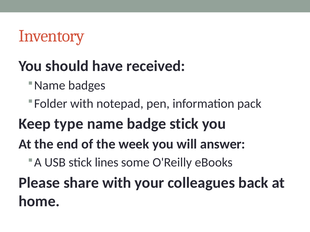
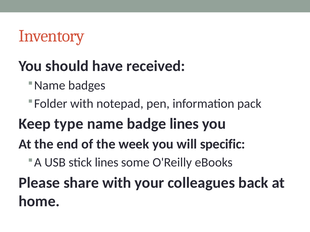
badge stick: stick -> lines (184, 124)
answer: answer -> specific (223, 144)
